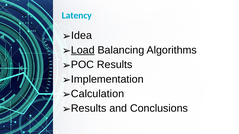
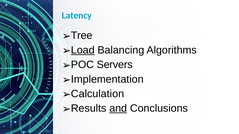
Idea: Idea -> Tree (82, 36)
POC Results: Results -> Servers (115, 65)
and underline: none -> present (118, 109)
